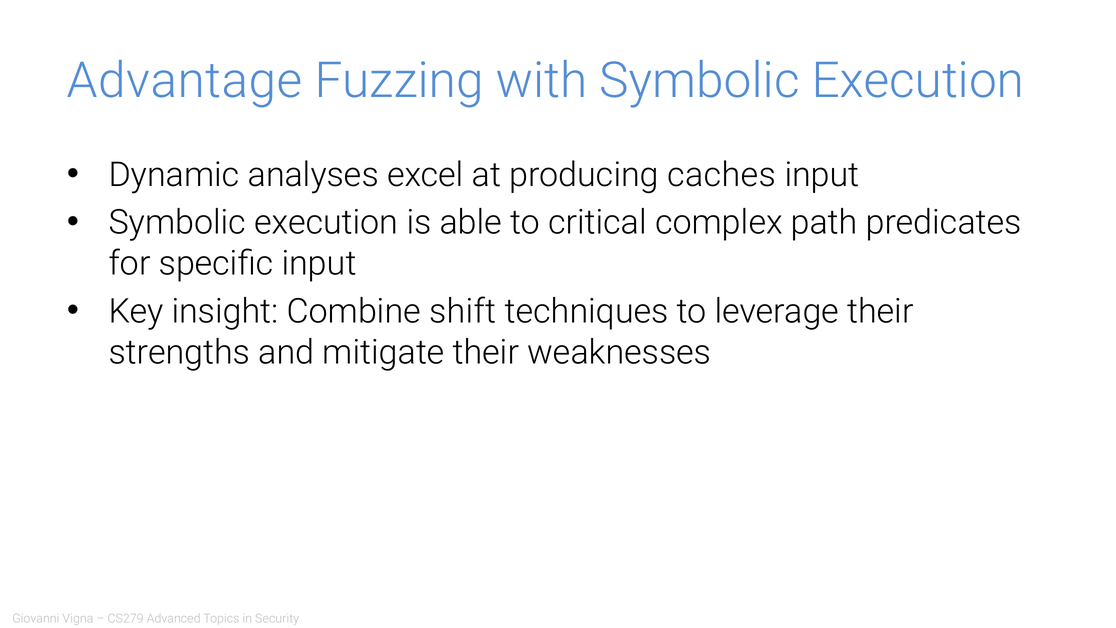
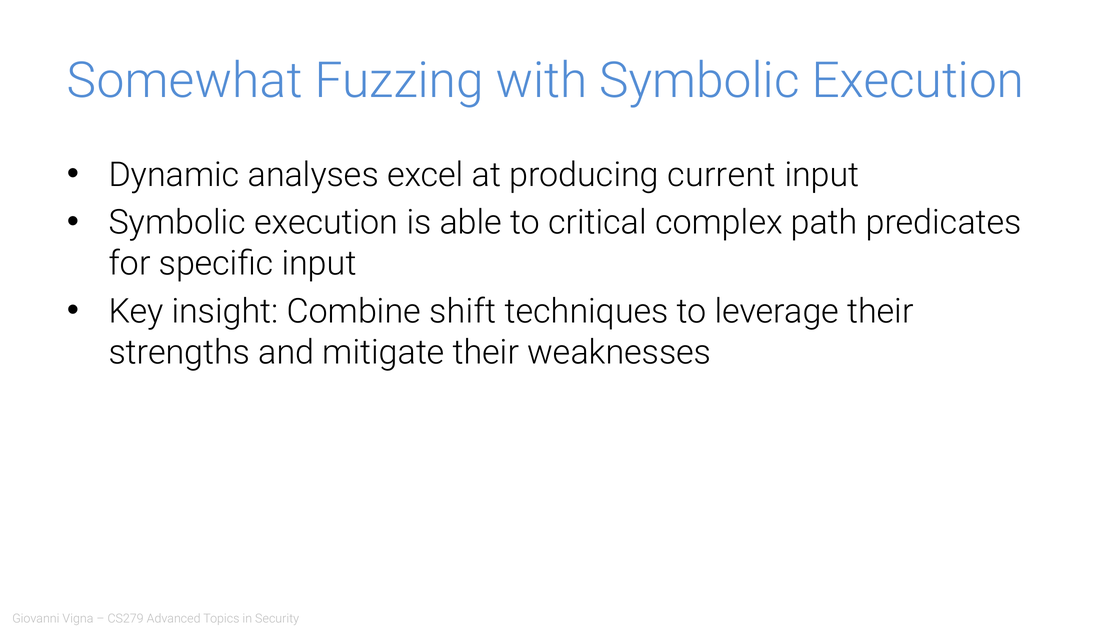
Advantage: Advantage -> Somewhat (185, 81)
caches: caches -> current (721, 175)
